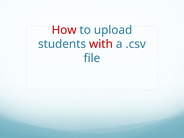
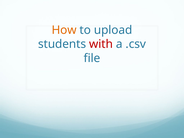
How colour: red -> orange (64, 30)
